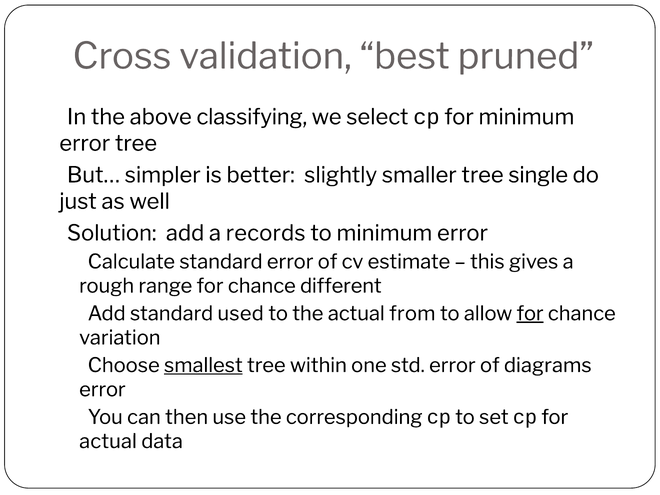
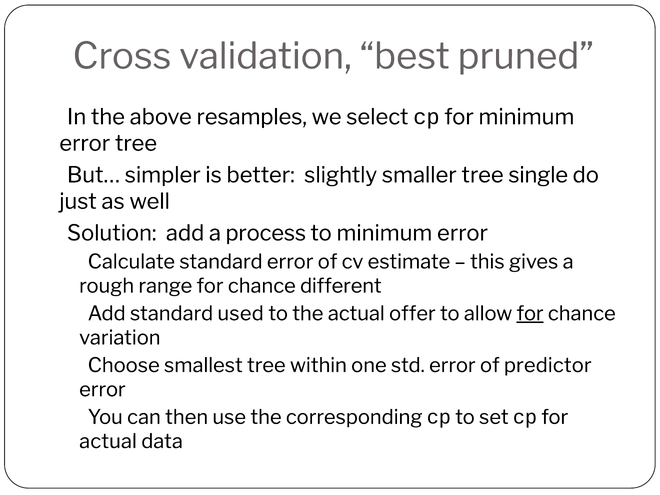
classifying: classifying -> resamples (252, 117)
records: records -> process (266, 233)
from: from -> offer (412, 314)
smallest underline: present -> none (203, 365)
diagrams: diagrams -> predictor (548, 365)
